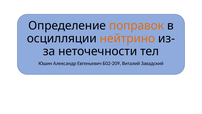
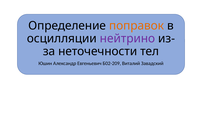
нейтрино colour: orange -> purple (127, 38)
